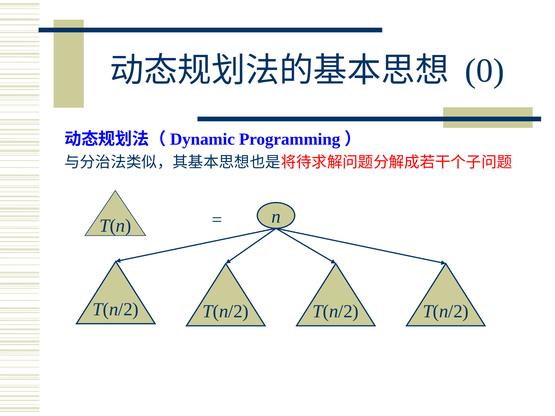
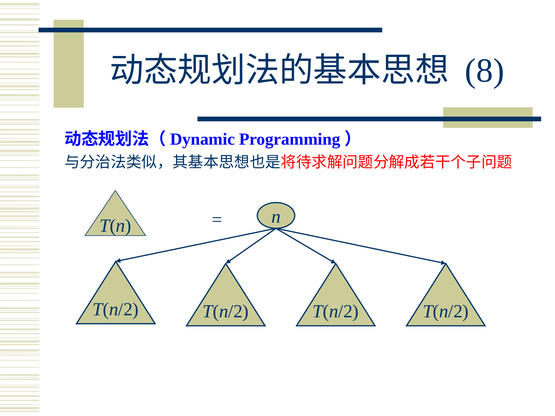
0: 0 -> 8 (485, 71)
